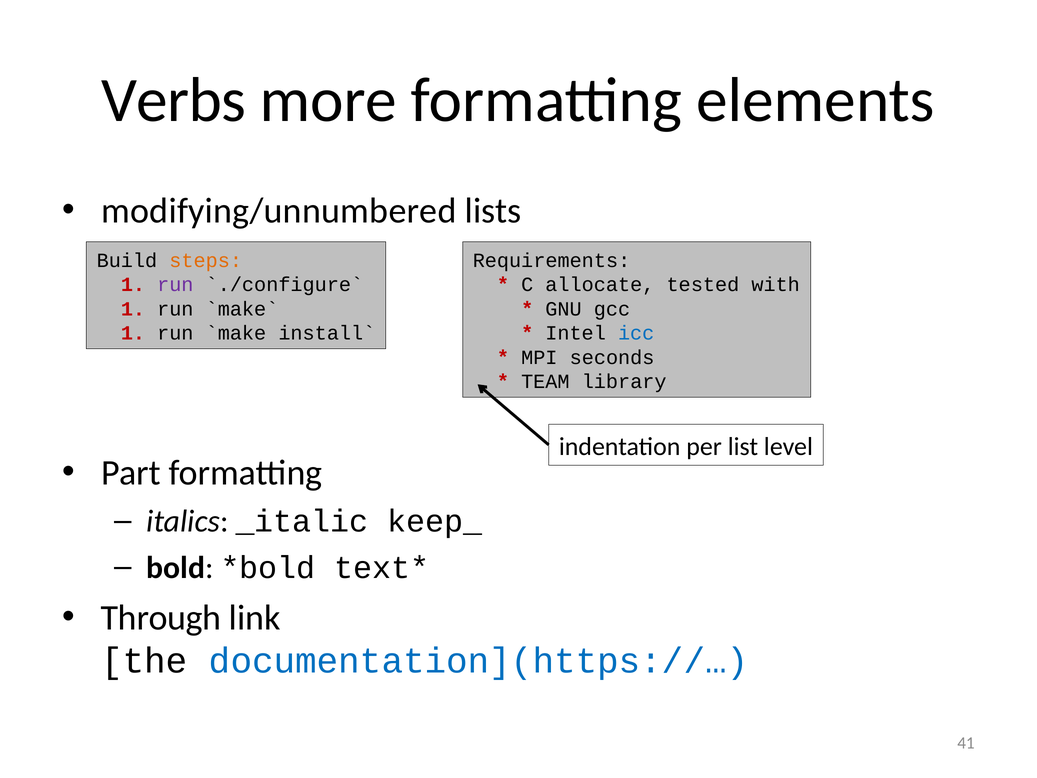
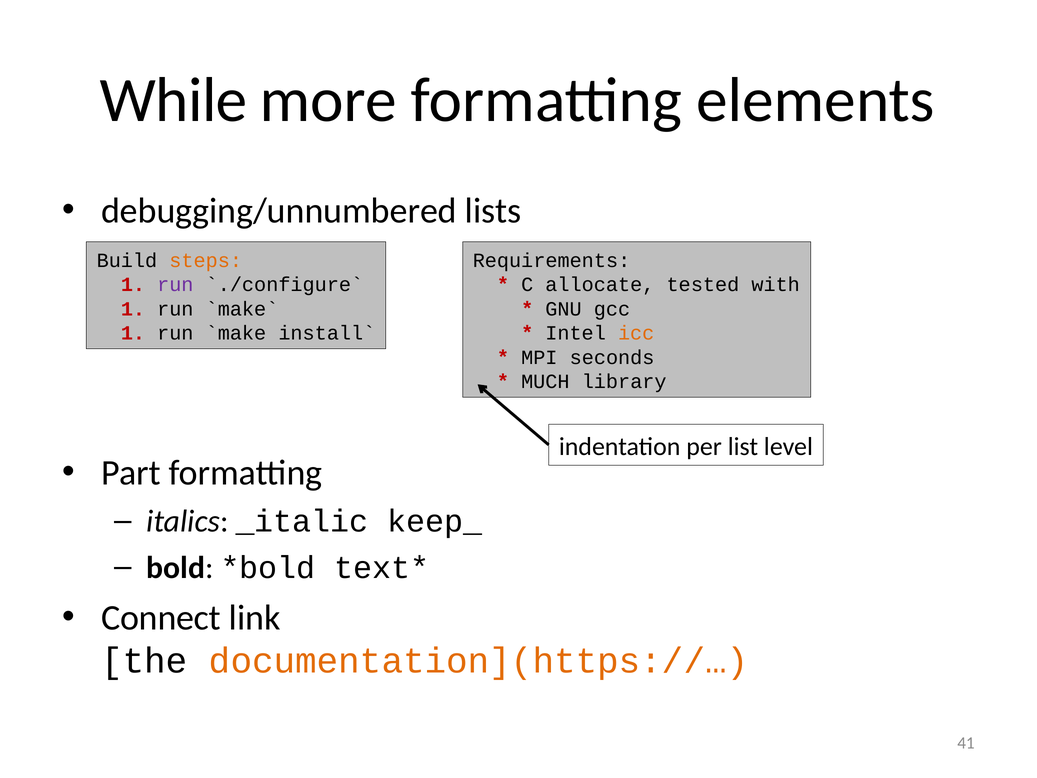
Verbs: Verbs -> While (174, 100)
modifying/unnumbered: modifying/unnumbered -> debugging/unnumbered (279, 211)
icc colour: blue -> orange (636, 333)
TEAM: TEAM -> MUCH (545, 382)
Through: Through -> Connect (161, 618)
documentation](https://… colour: blue -> orange (479, 661)
